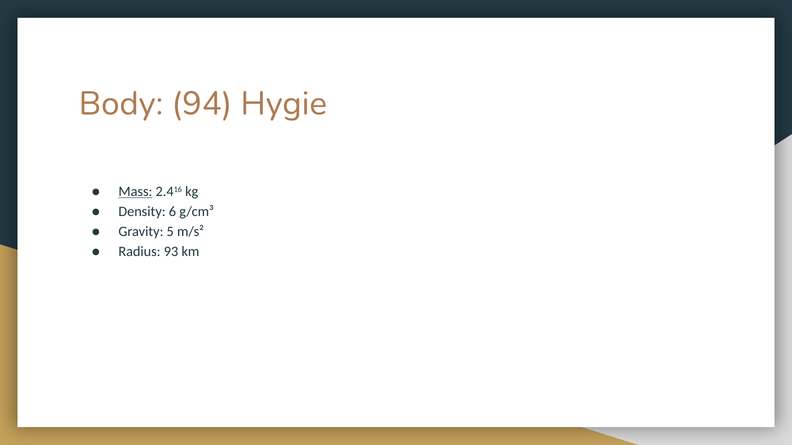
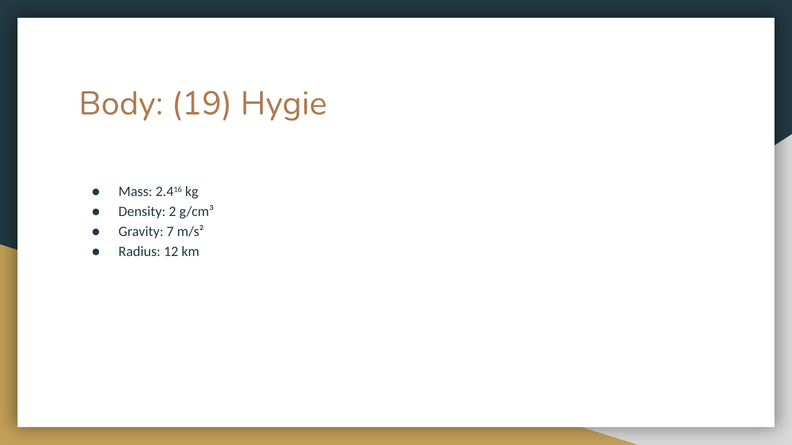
94: 94 -> 19 (202, 104)
Mass underline: present -> none (135, 192)
6: 6 -> 2 (172, 212)
5: 5 -> 7 (170, 232)
93: 93 -> 12 (171, 252)
